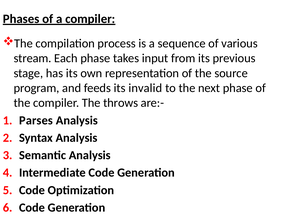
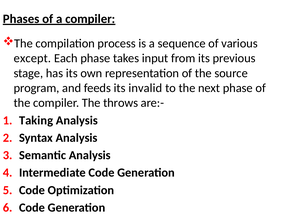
stream: stream -> except (32, 58)
Parses: Parses -> Taking (36, 120)
